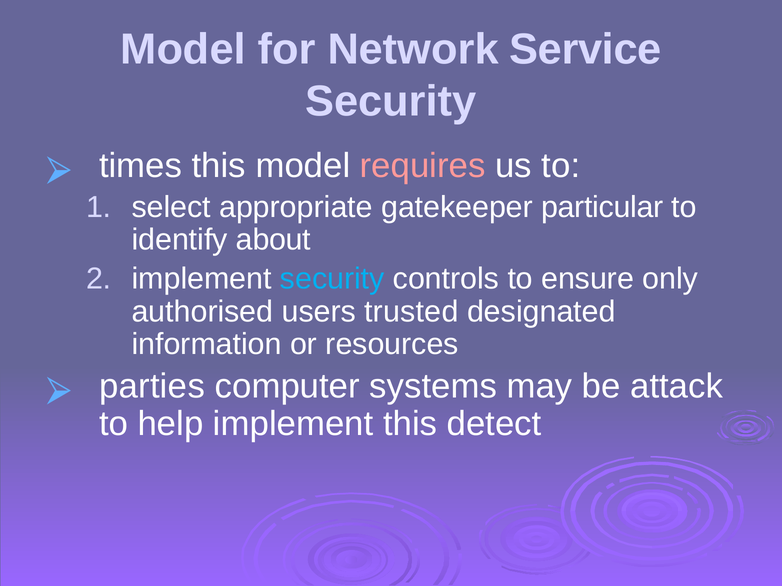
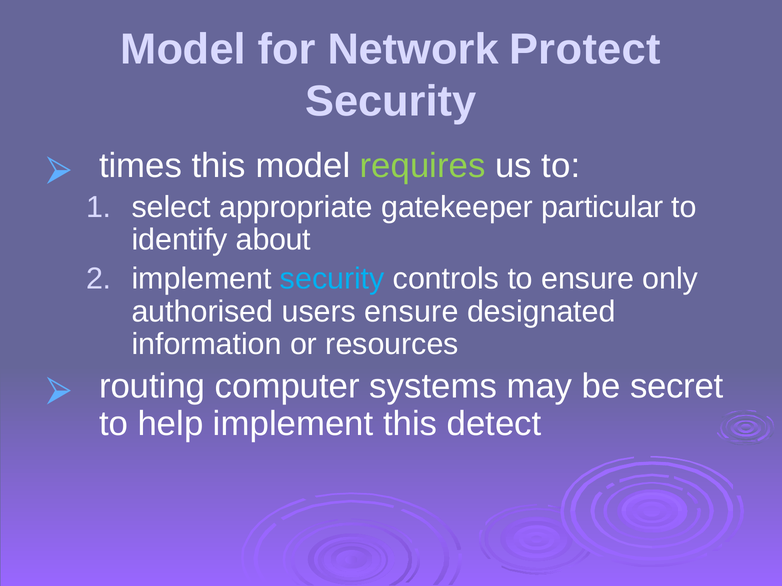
Service: Service -> Protect (585, 49)
requires colour: pink -> light green (423, 166)
users trusted: trusted -> ensure (411, 312)
parties: parties -> routing (152, 387)
attack: attack -> secret (677, 387)
